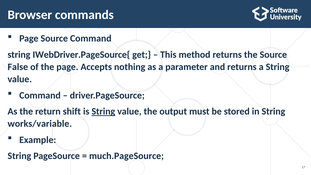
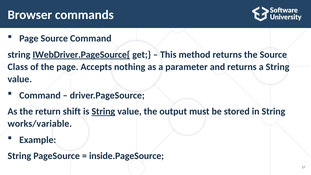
IWebDriver.PageSource{ underline: none -> present (81, 55)
False: False -> Class (18, 67)
much.PageSource: much.PageSource -> inside.PageSource (126, 156)
